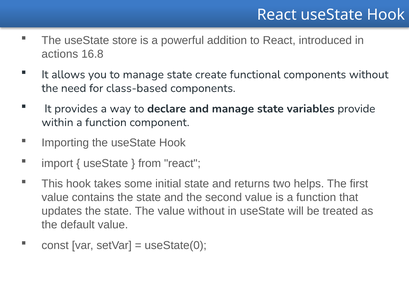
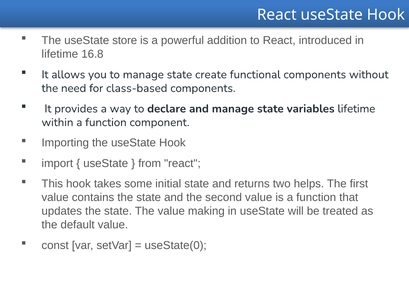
actions: actions -> lifetime (60, 54)
variables provide: provide -> lifetime (356, 109)
value without: without -> making (206, 211)
